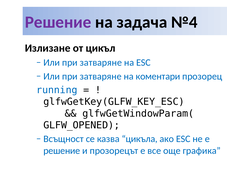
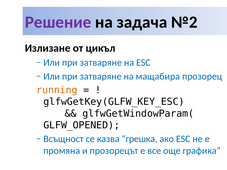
№4: №4 -> №2 (184, 22)
коментари: коментари -> мащабира (158, 76)
running colour: blue -> orange (57, 90)
цикъла: цикъла -> грешка (140, 139)
решение: решение -> промяна (62, 151)
